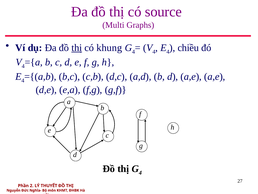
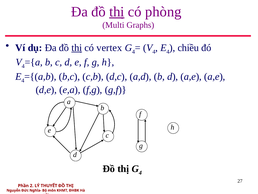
thị underline: none -> present (117, 12)
source: source -> phòng (163, 12)
khung: khung -> vertex (109, 48)
